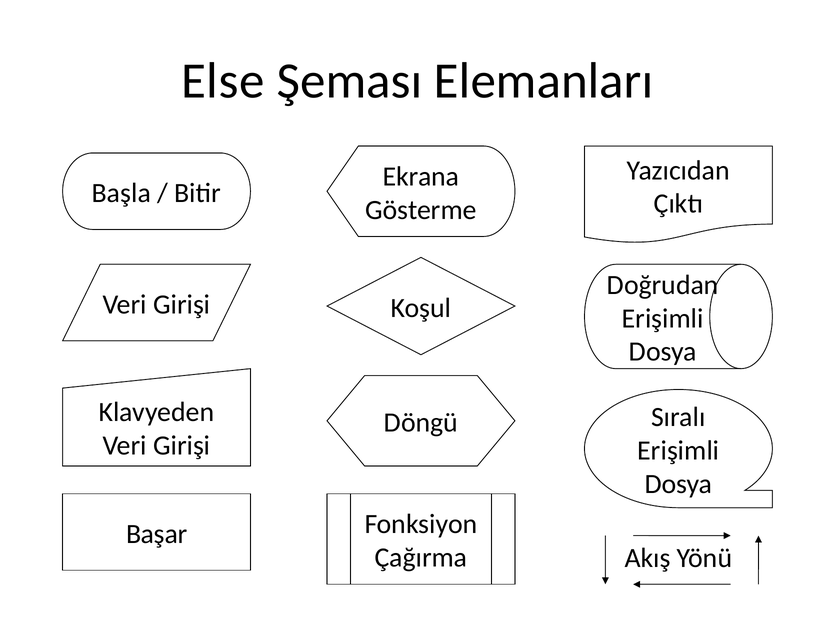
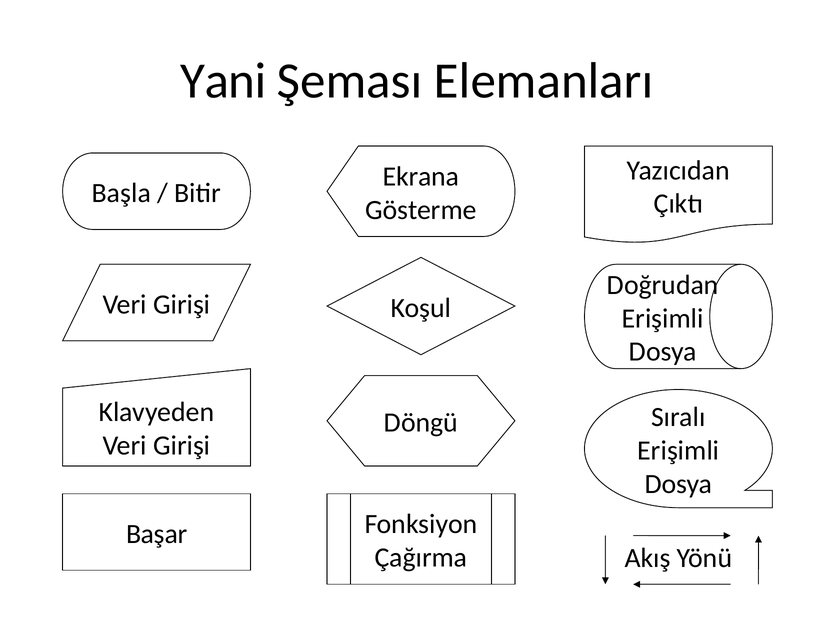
Else: Else -> Yani (223, 81)
